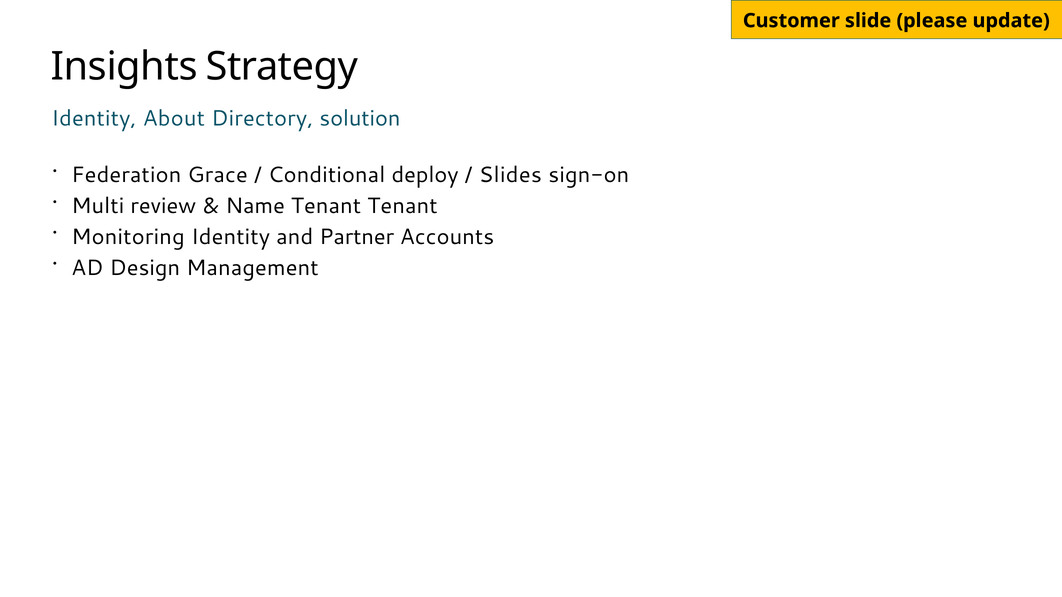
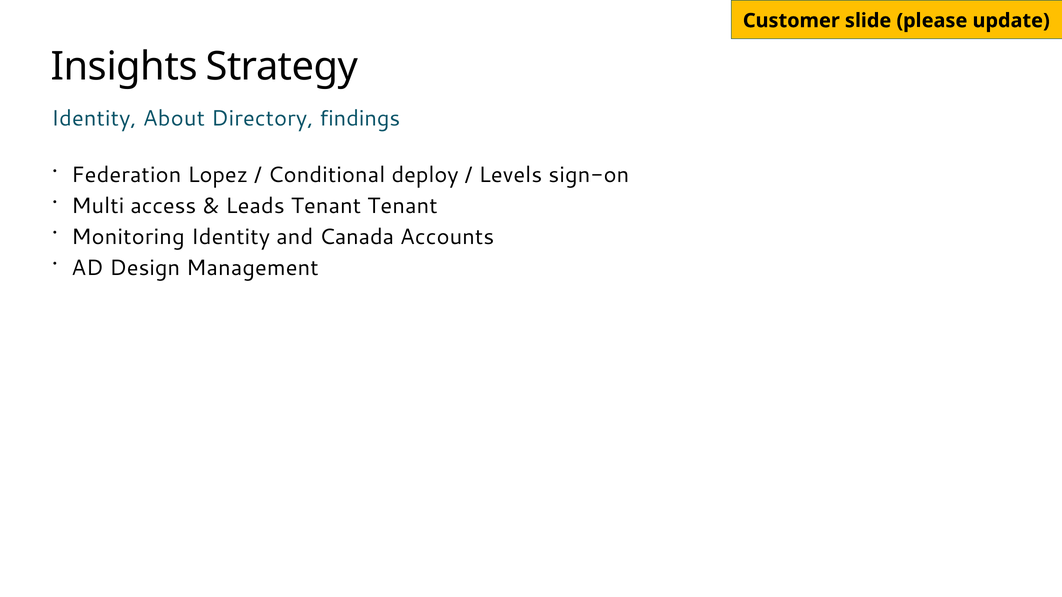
solution: solution -> findings (360, 118)
Grace: Grace -> Lopez (218, 175)
Slides: Slides -> Levels (510, 175)
review: review -> access (163, 206)
Name: Name -> Leads (255, 206)
Partner: Partner -> Canada (357, 237)
